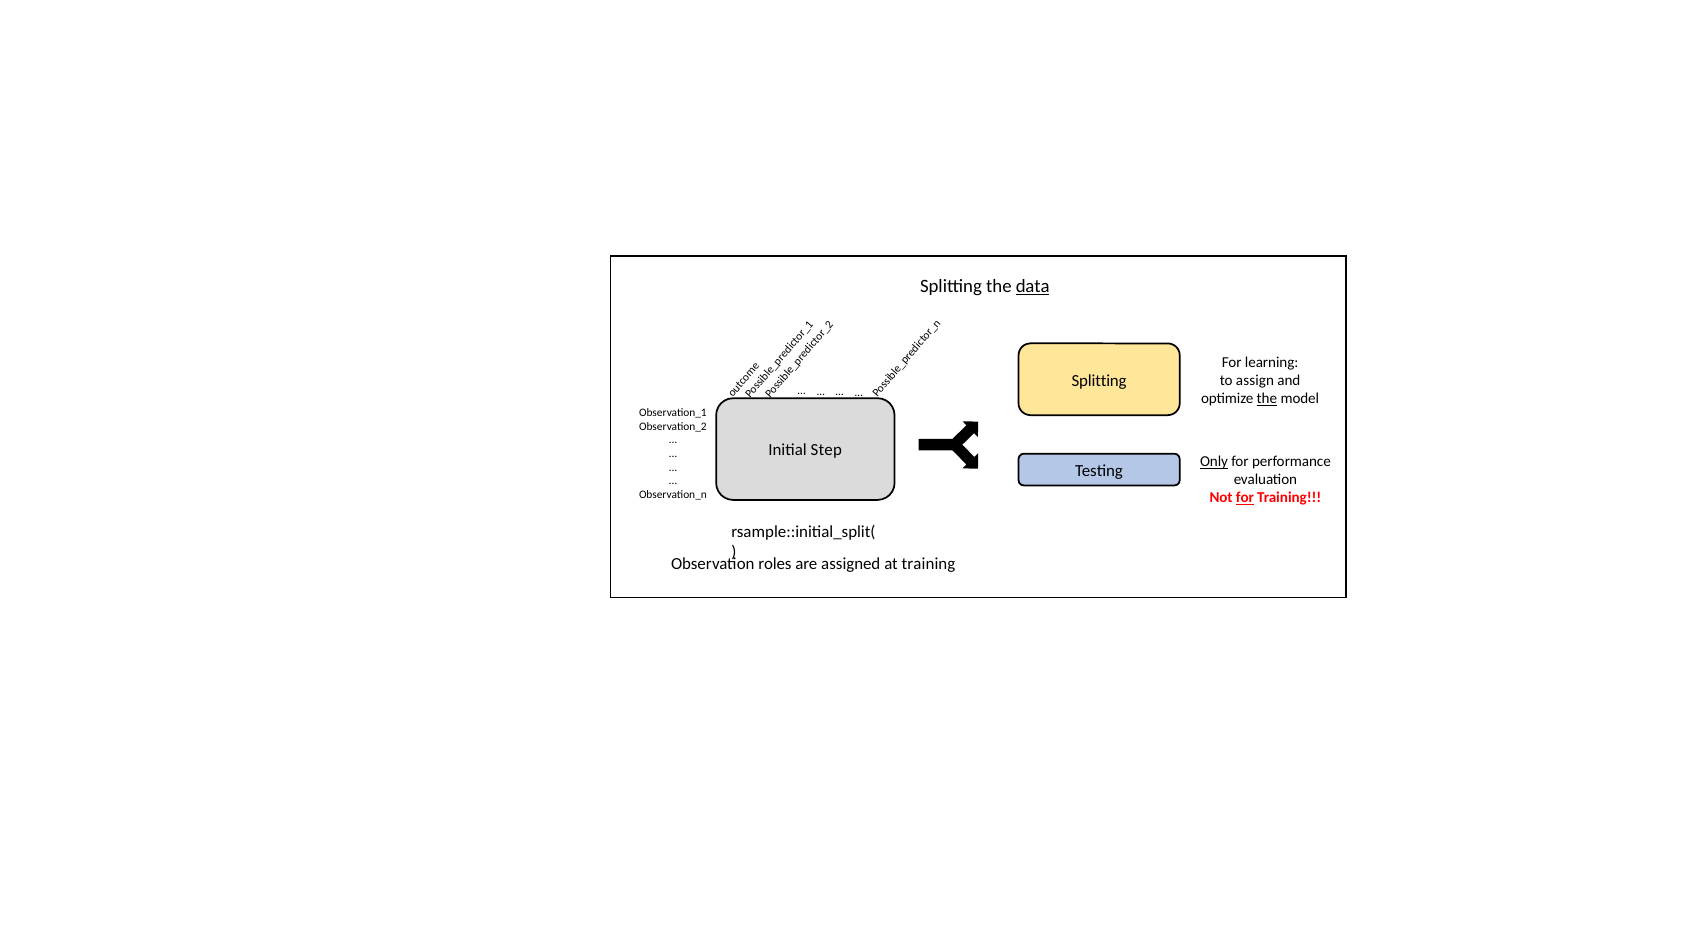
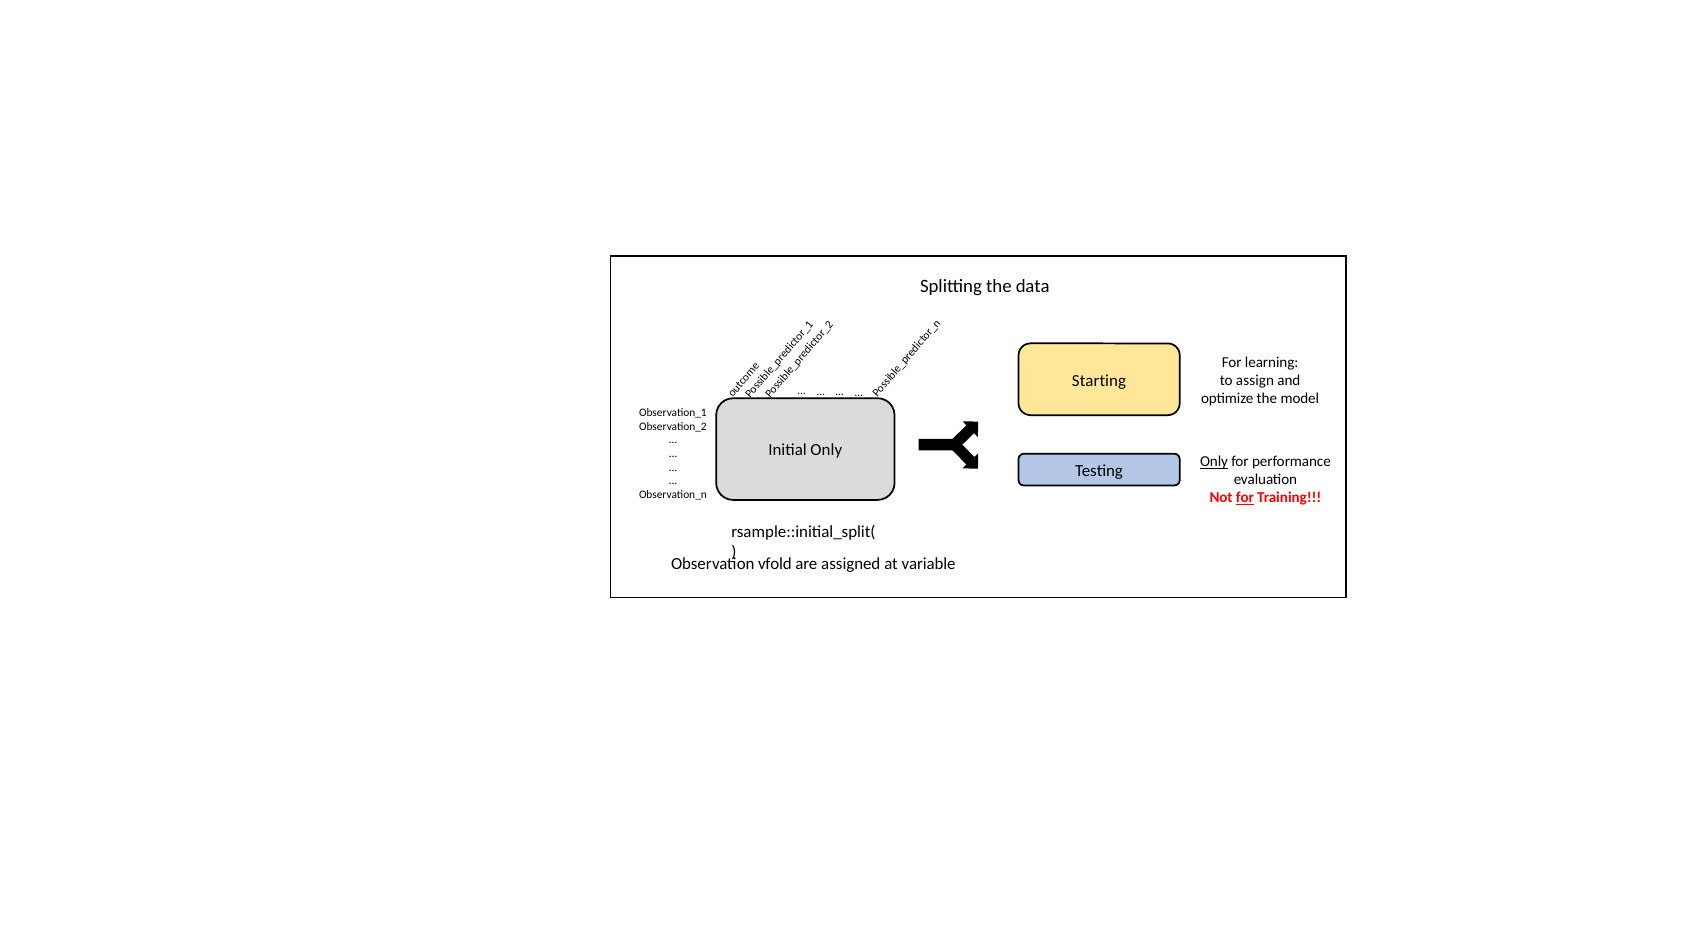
data underline: present -> none (1033, 286)
Splitting: Splitting -> Starting (1099, 380)
the underline: present -> none (1267, 399)
Initial Step: Step -> Only (826, 450)
roles: roles -> vfold (775, 564)
at training: training -> variable (929, 564)
